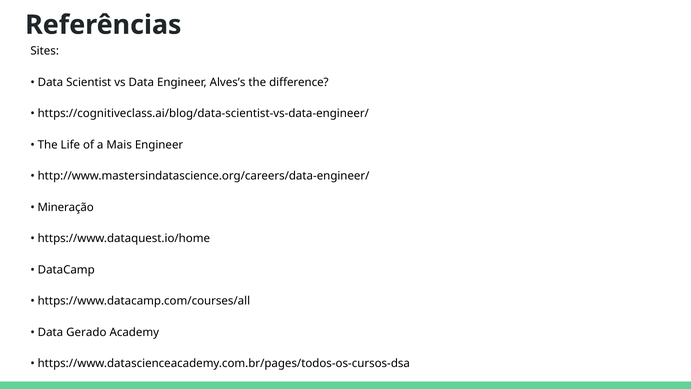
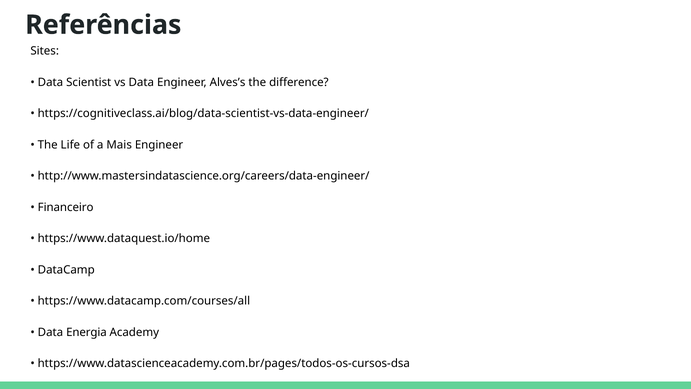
Mineração: Mineração -> Financeiro (66, 207)
Gerado: Gerado -> Energia (86, 332)
